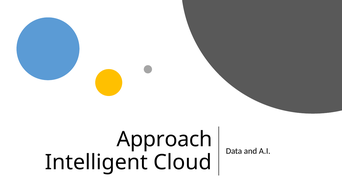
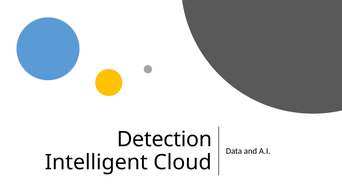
Approach: Approach -> Detection (164, 140)
